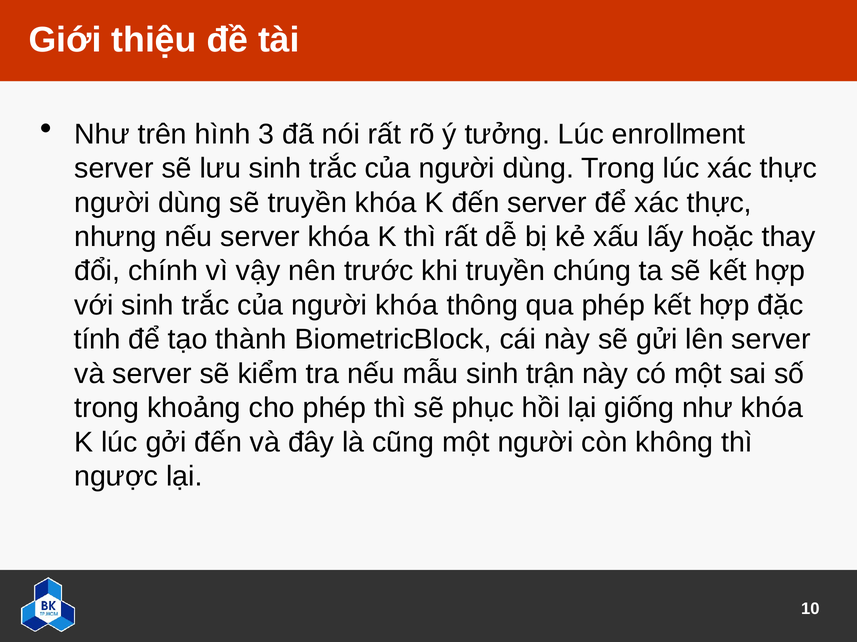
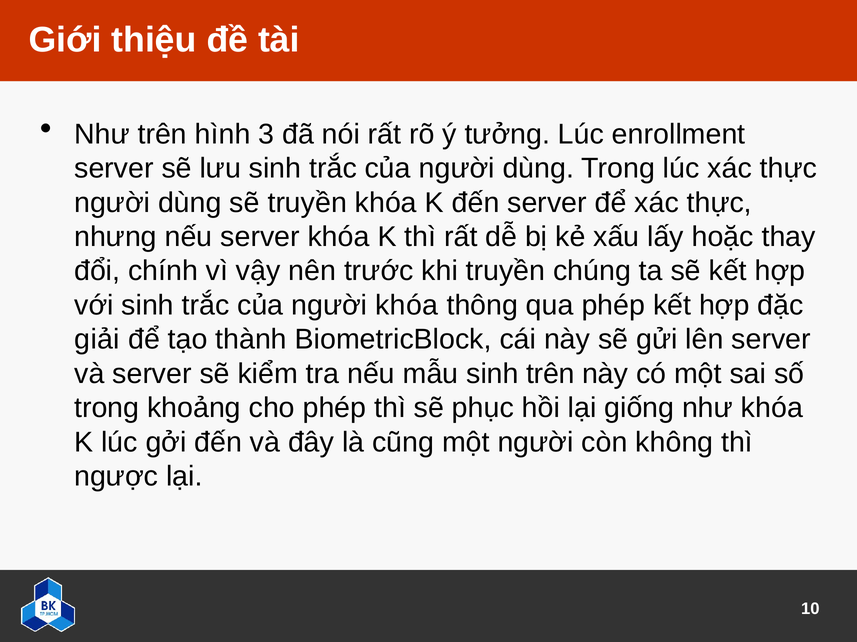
tính: tính -> giải (97, 340)
sinh trận: trận -> trên (550, 374)
